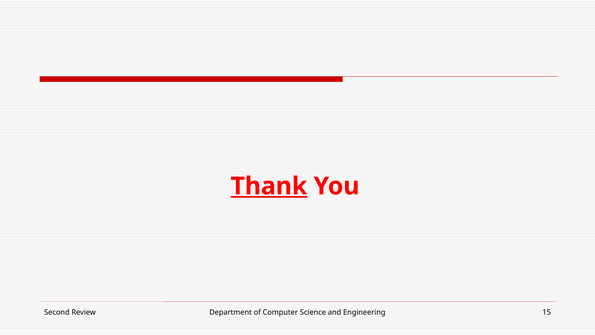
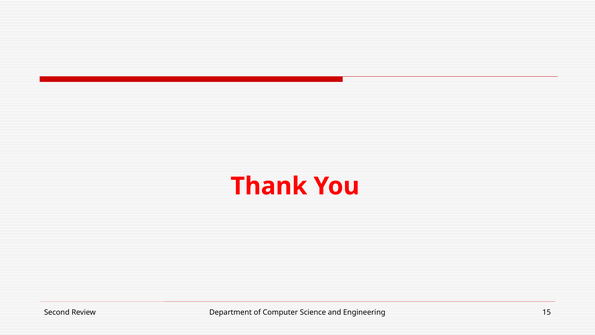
Thank underline: present -> none (269, 186)
